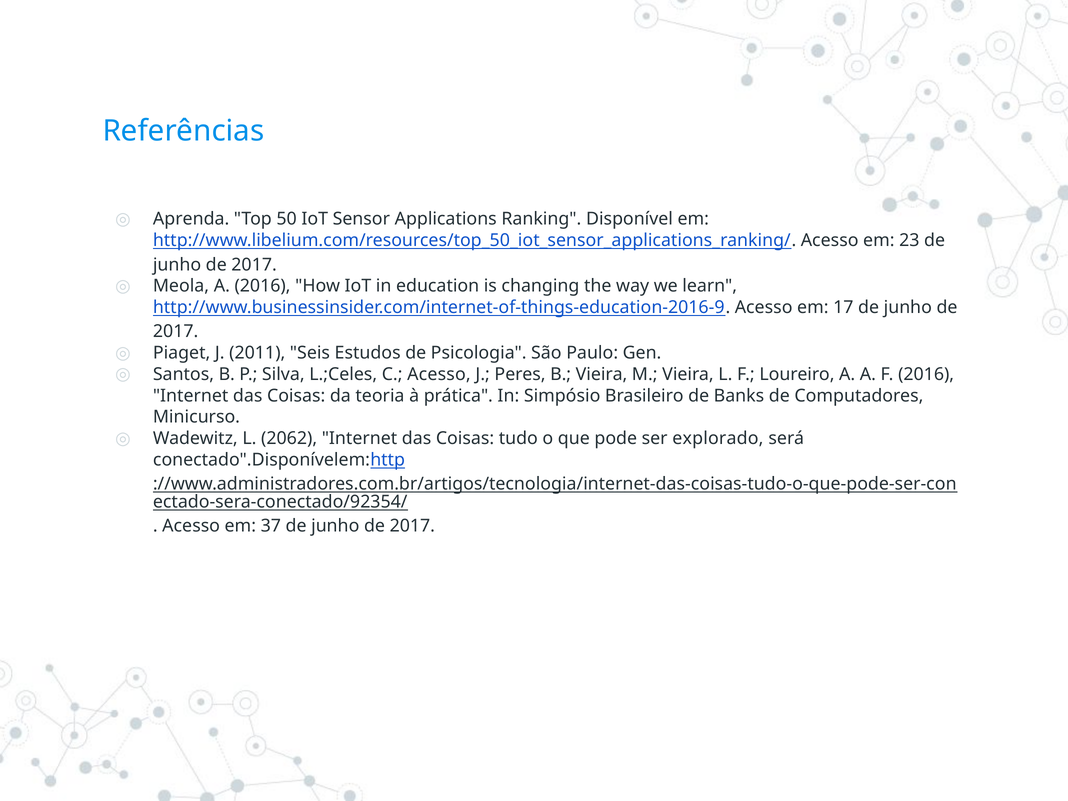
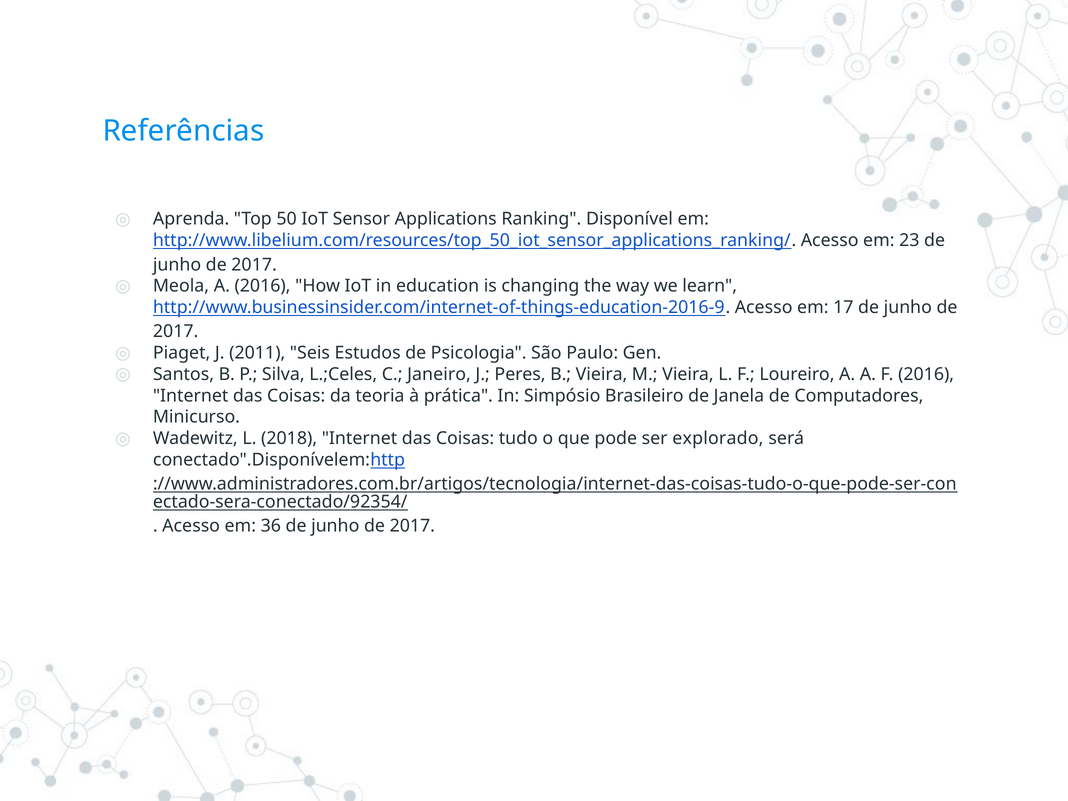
C Acesso: Acesso -> Janeiro (439, 374)
Banks: Banks -> Janela (739, 396)
2062: 2062 -> 2018 (289, 438)
37: 37 -> 36 (271, 526)
